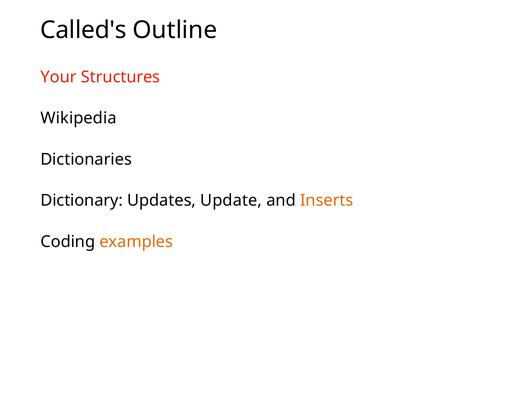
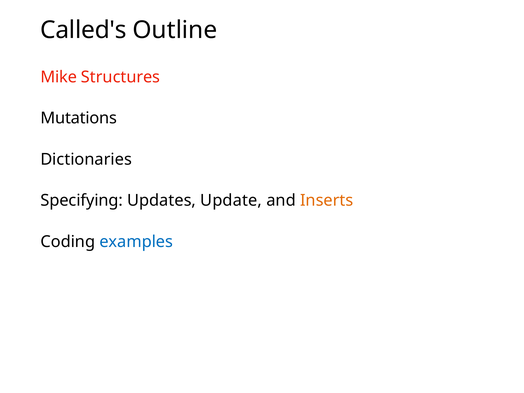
Your: Your -> Mike (59, 77)
Wikipedia: Wikipedia -> Mutations (79, 118)
Dictionary: Dictionary -> Specifying (82, 200)
examples colour: orange -> blue (136, 242)
